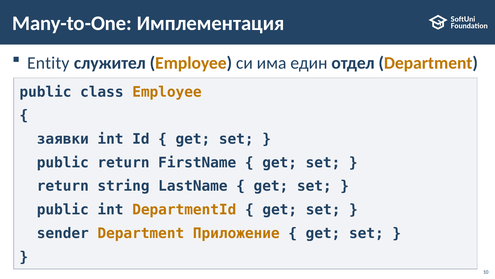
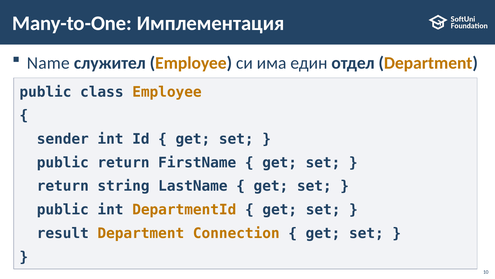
Entity: Entity -> Name (48, 63)
заявки: заявки -> sender (63, 139)
sender: sender -> result (63, 233)
Приложение: Приложение -> Connection (236, 233)
